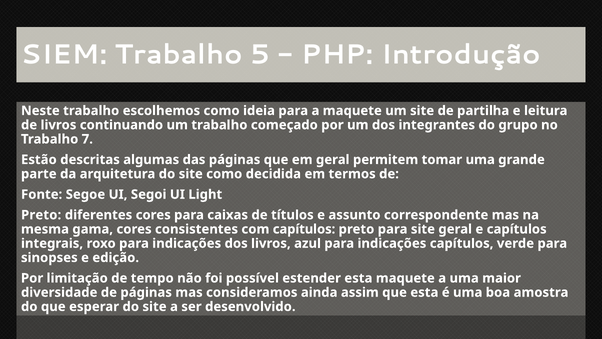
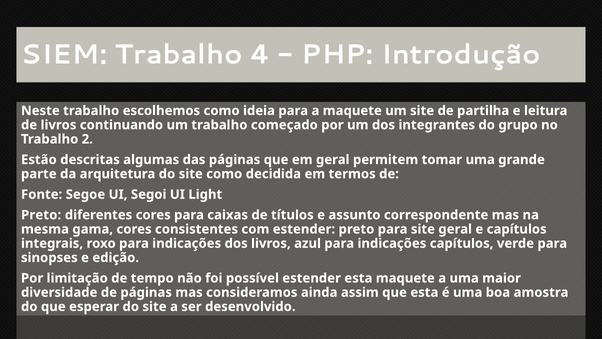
5: 5 -> 4 (260, 54)
7: 7 -> 2 (87, 139)
com capítulos: capítulos -> estender (304, 229)
